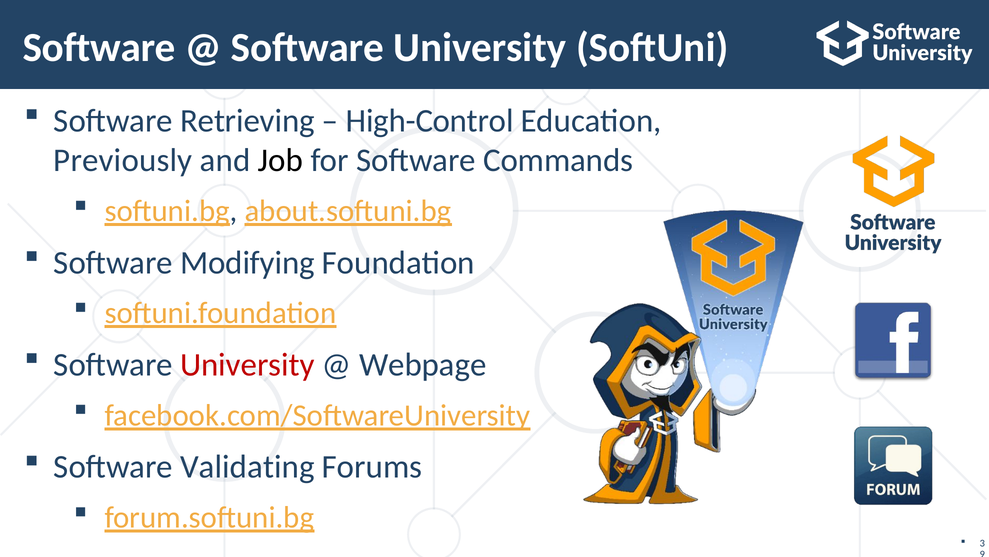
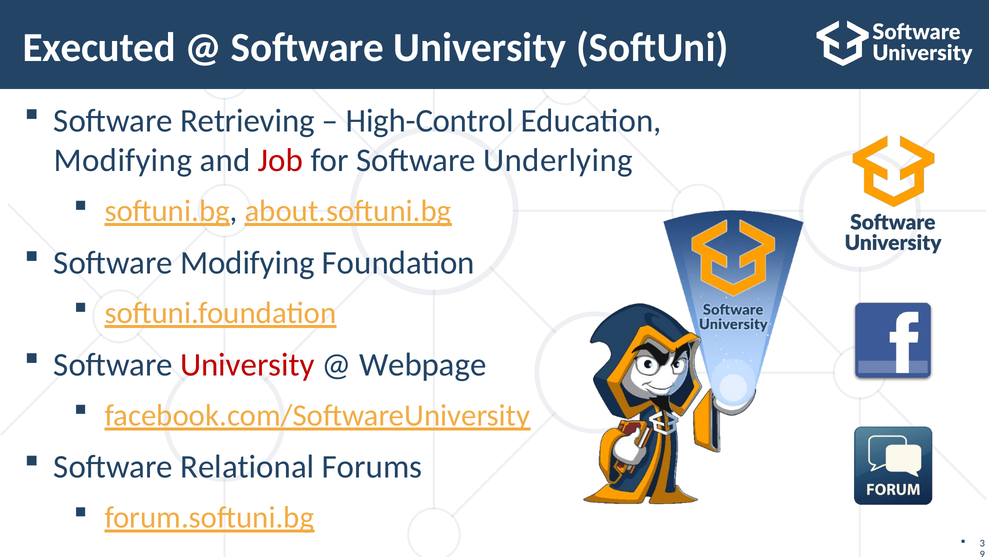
Software: Software -> Executed (99, 47)
Previously: Previously -> Modifying (123, 160)
Job colour: black -> red (280, 160)
Commands: Commands -> Underlying (558, 160)
Validating: Validating -> Relational (247, 466)
